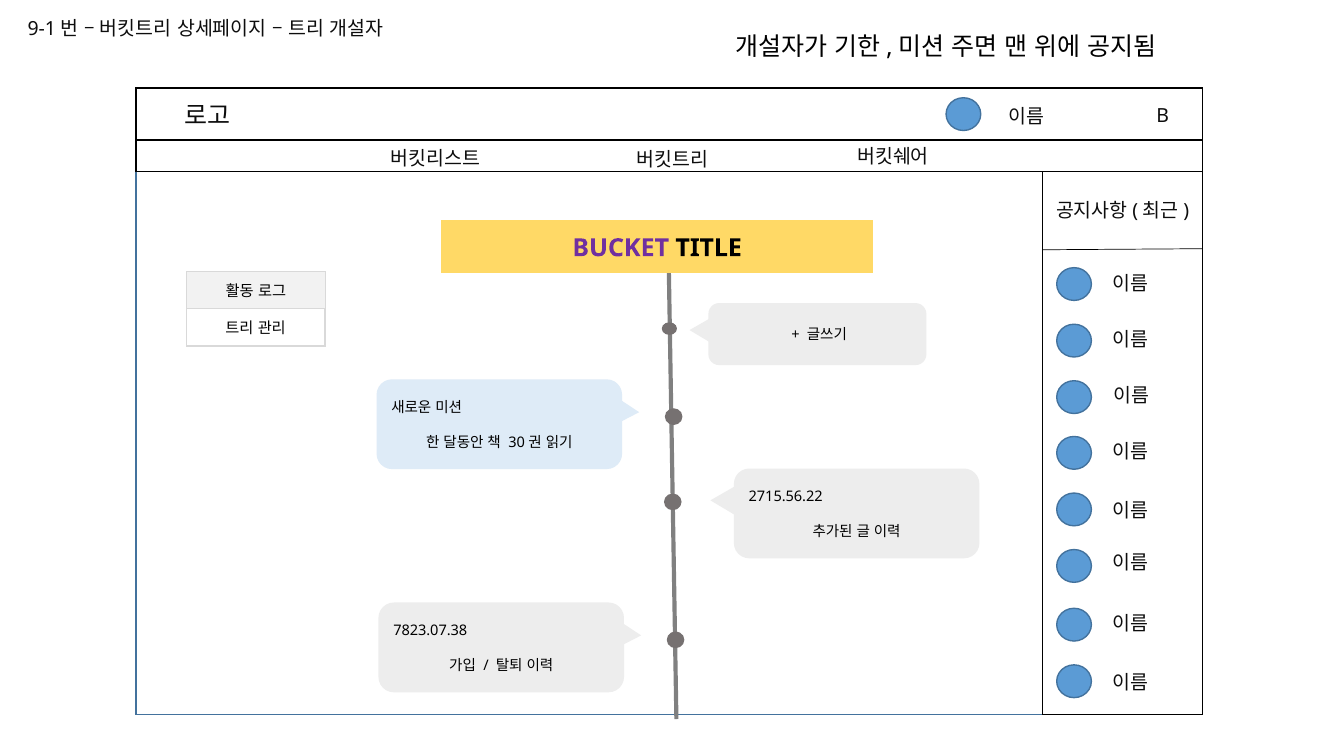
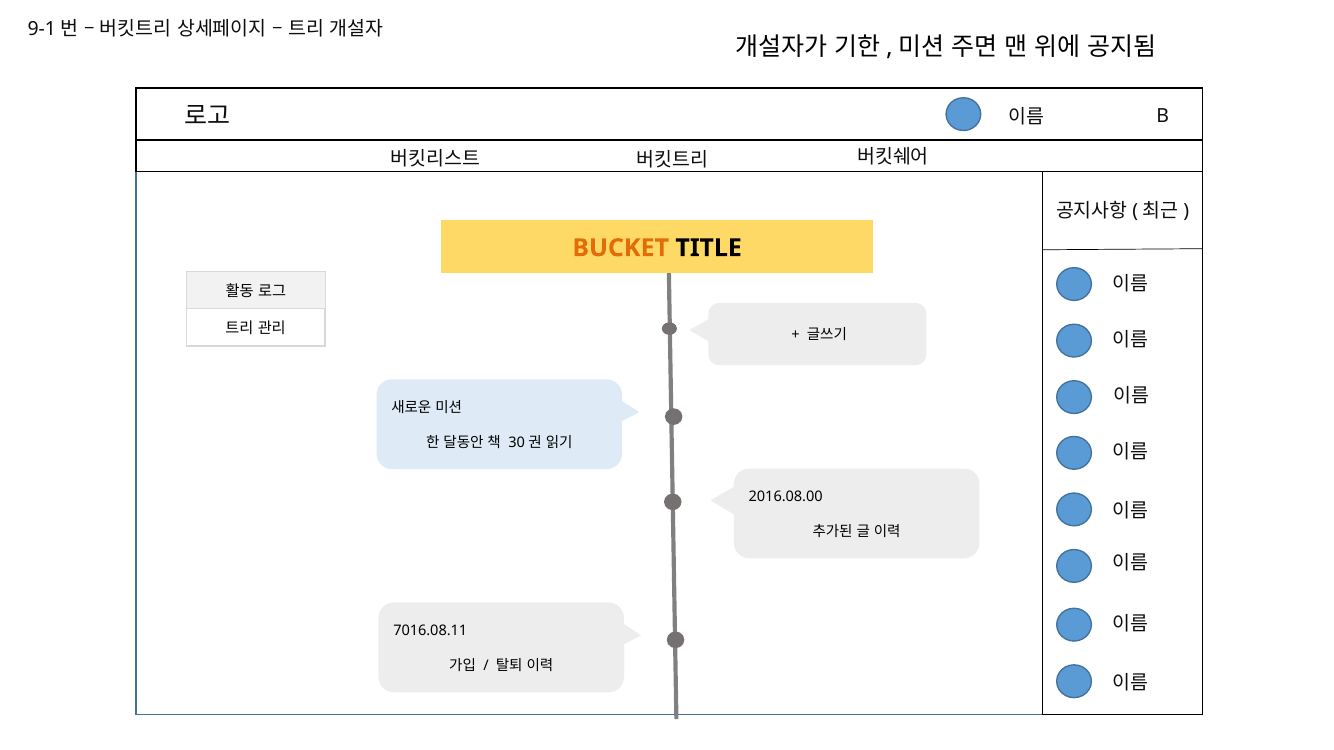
BUCKET colour: purple -> orange (621, 248)
2715.56.22: 2715.56.22 -> 2016.08.00 (786, 497)
7823.07.38: 7823.07.38 -> 7016.08.11 (430, 631)
